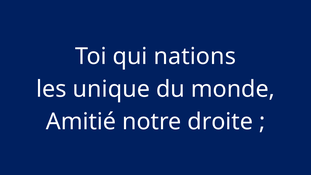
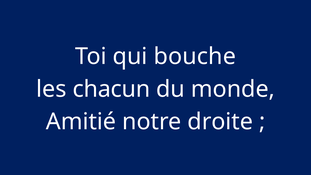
nations: nations -> bouche (195, 56)
unique: unique -> chacun (111, 89)
